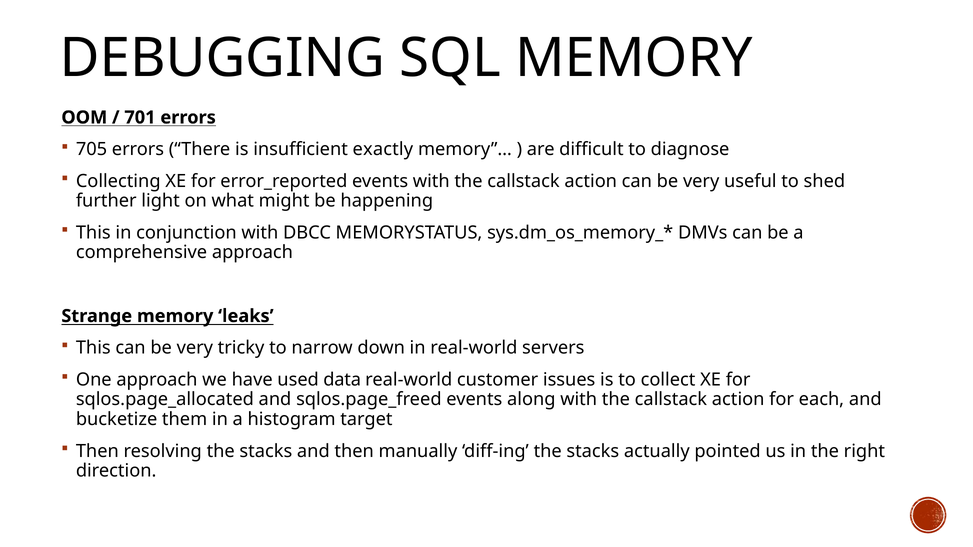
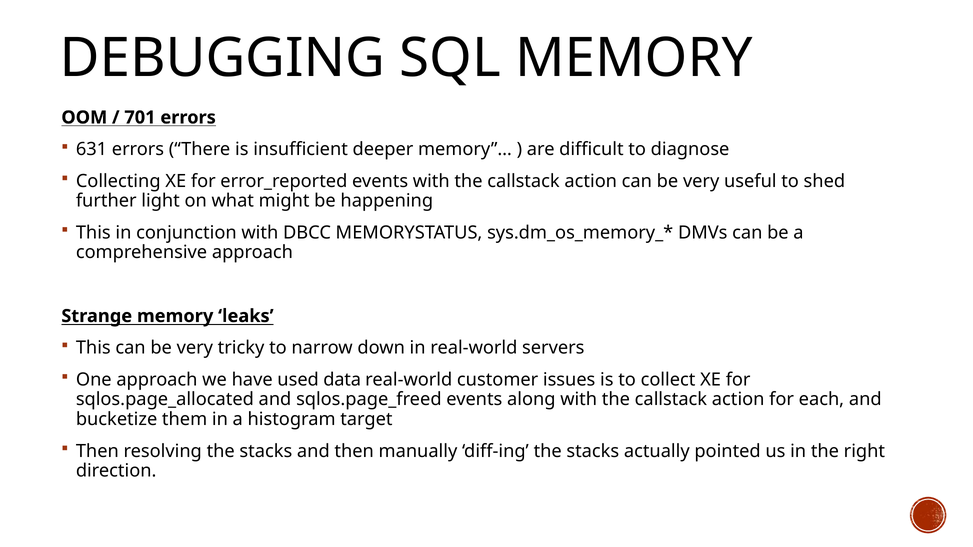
705: 705 -> 631 (92, 149)
exactly: exactly -> deeper (383, 149)
